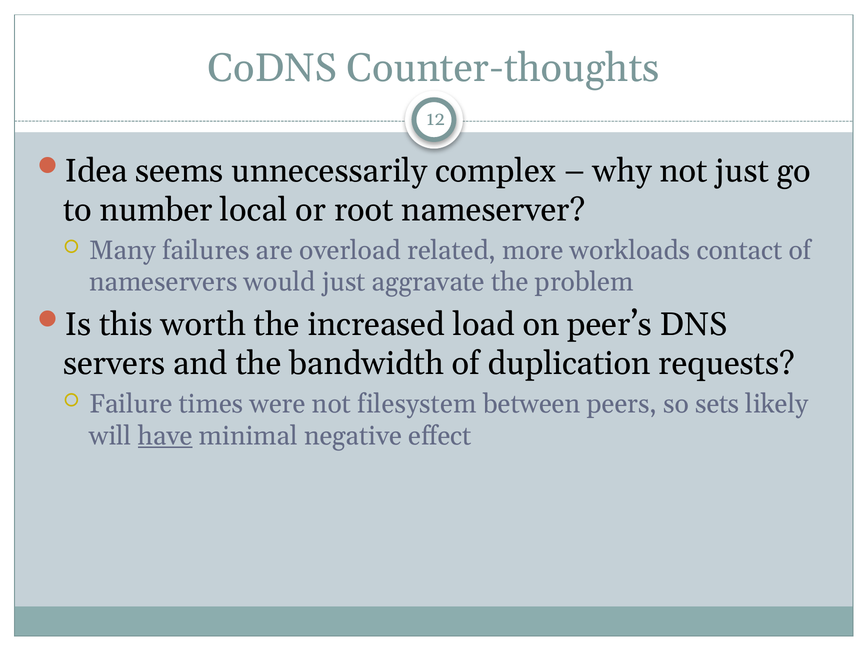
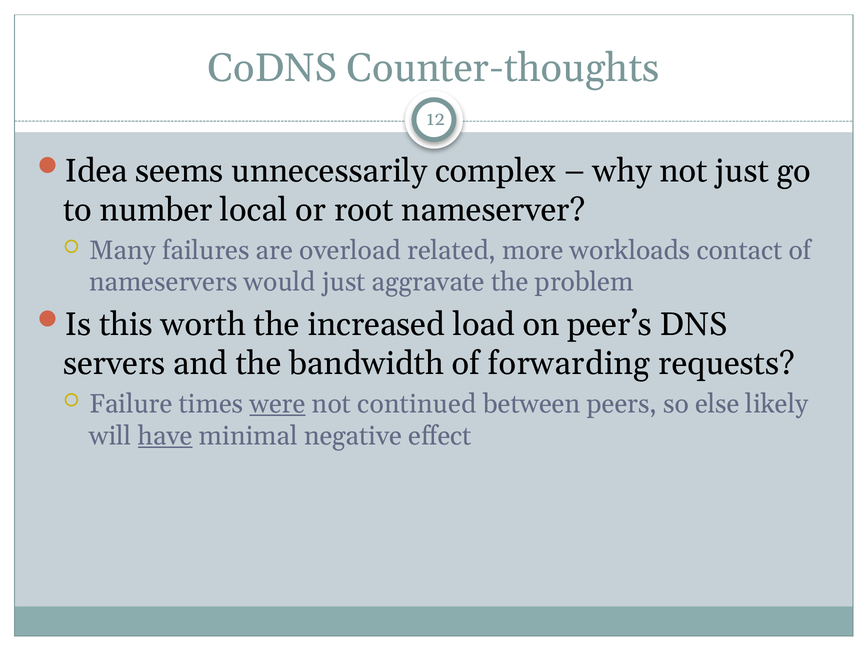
duplication: duplication -> forwarding (569, 364)
were underline: none -> present (278, 404)
filesystem: filesystem -> continued (417, 404)
sets: sets -> else (717, 404)
